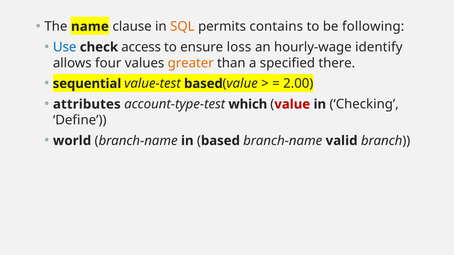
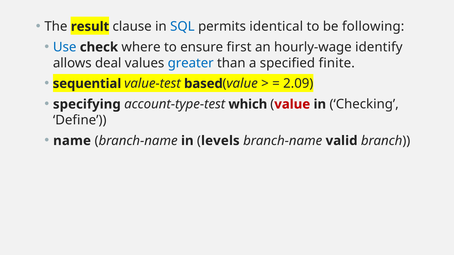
name: name -> result (90, 27)
SQL colour: orange -> blue (182, 27)
contains: contains -> identical (276, 27)
access: access -> where (141, 47)
loss: loss -> first (239, 47)
four: four -> deal (108, 63)
greater colour: orange -> blue (191, 63)
there: there -> finite (337, 63)
2.00: 2.00 -> 2.09 (298, 84)
attributes: attributes -> specifying (87, 104)
world: world -> name (72, 141)
based: based -> levels (220, 141)
